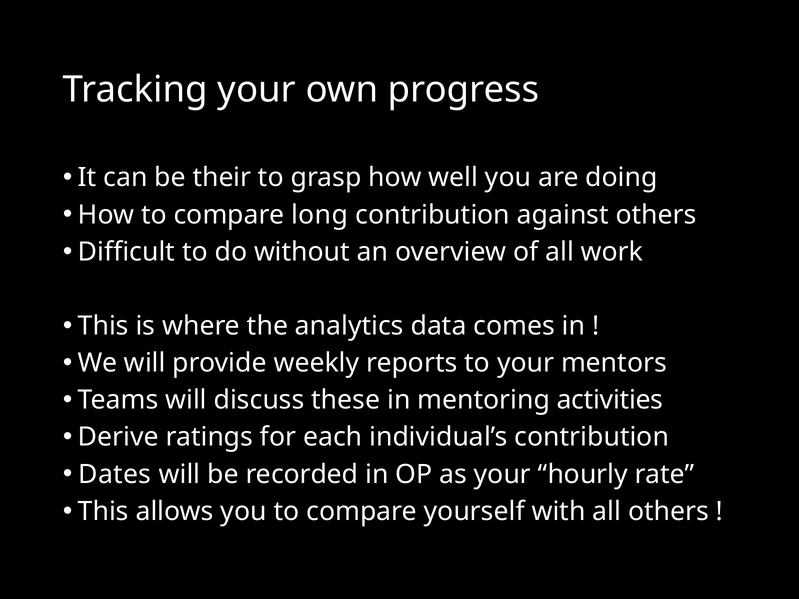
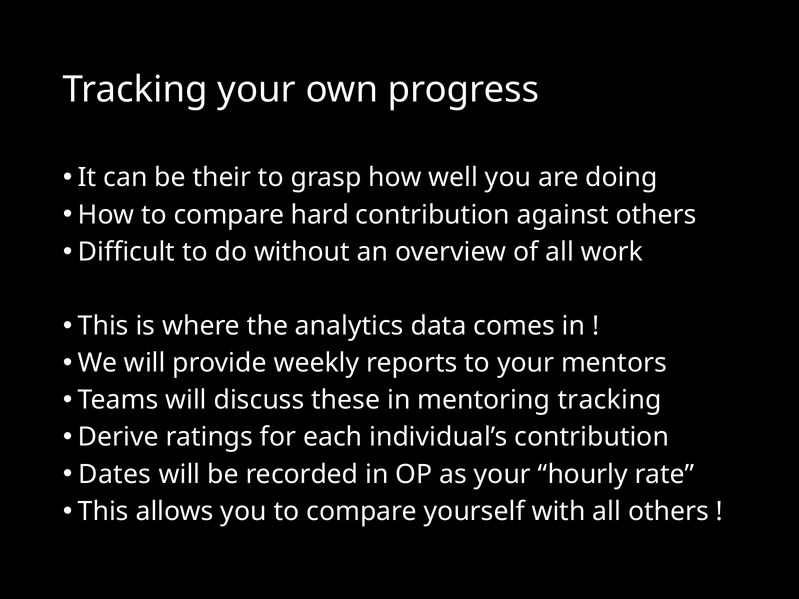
long: long -> hard (320, 215)
mentoring activities: activities -> tracking (610, 400)
